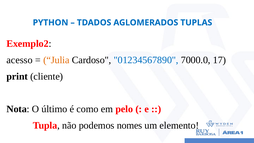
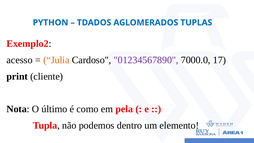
01234567890 colour: blue -> purple (146, 60)
pelo: pelo -> pela (124, 109)
nomes: nomes -> dentro (129, 125)
